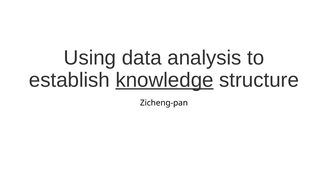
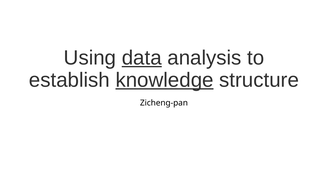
data underline: none -> present (142, 58)
